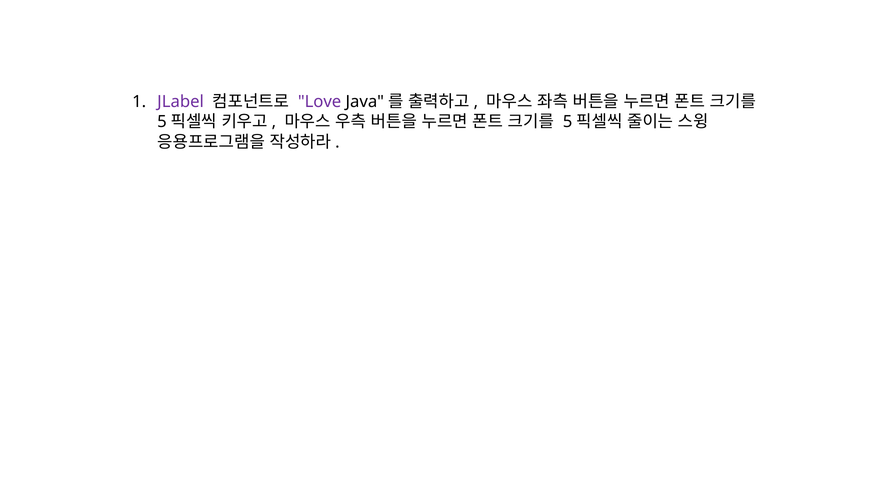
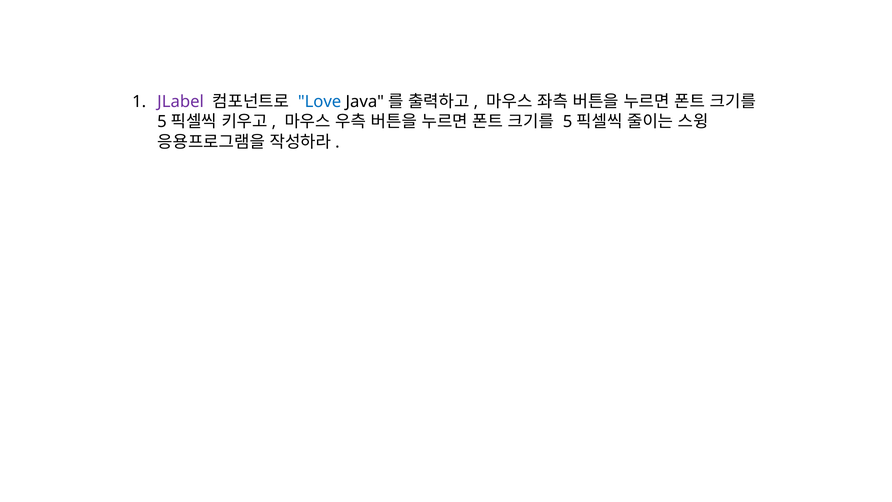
Love colour: purple -> blue (320, 102)
